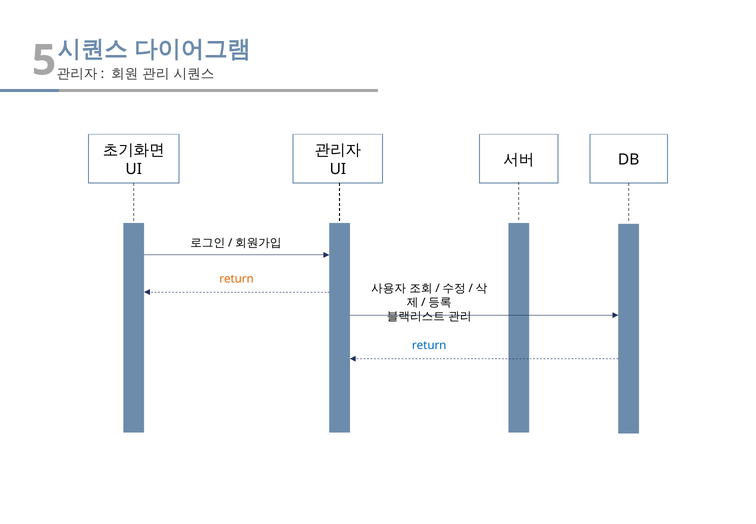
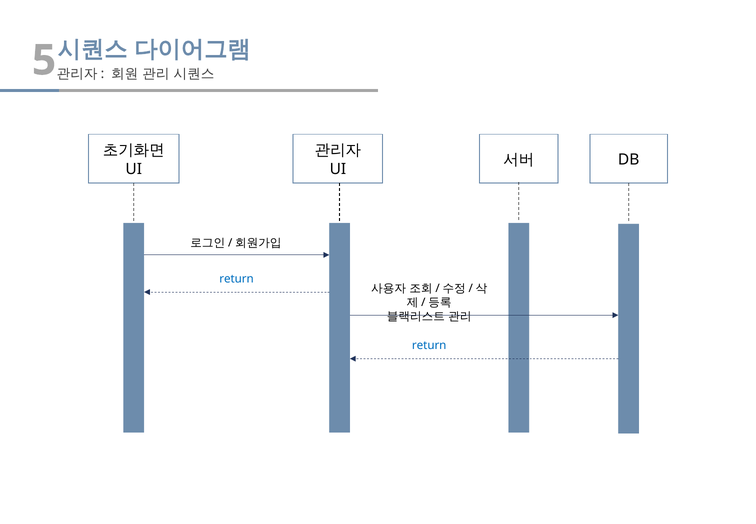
return colour: orange -> blue (236, 279)
